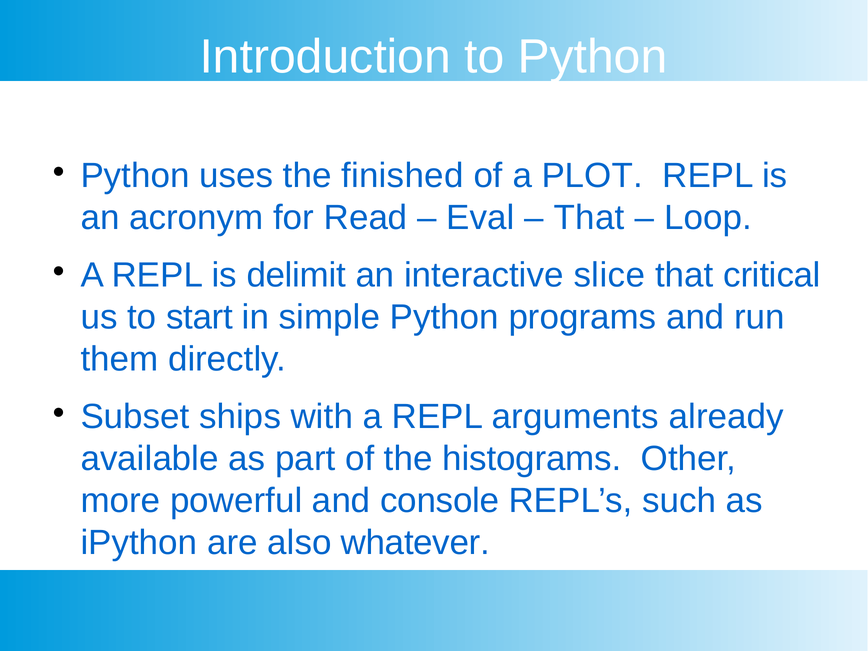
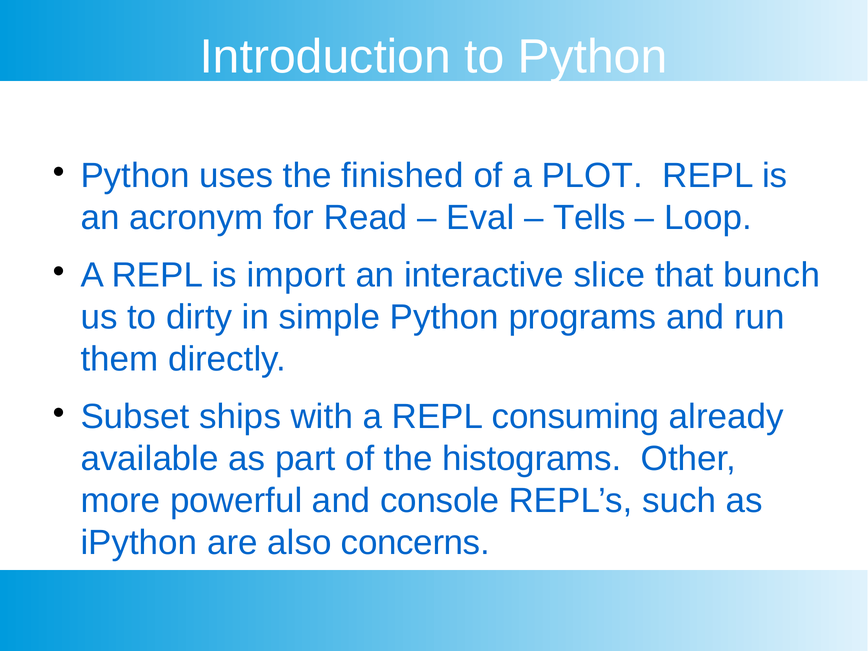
That: That -> Tells (589, 218)
delimit: delimit -> import (296, 275)
critical: critical -> bunch (772, 275)
start: start -> dirty (199, 317)
arguments: arguments -> consuming (576, 417)
whatever: whatever -> concerns (415, 543)
